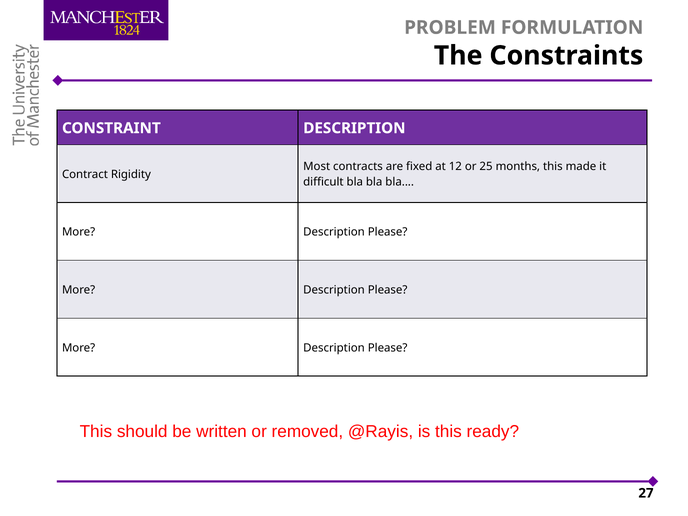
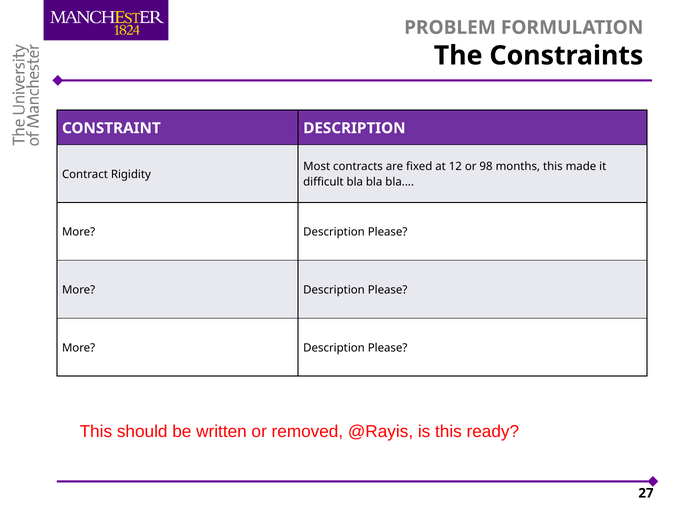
25: 25 -> 98 (486, 166)
